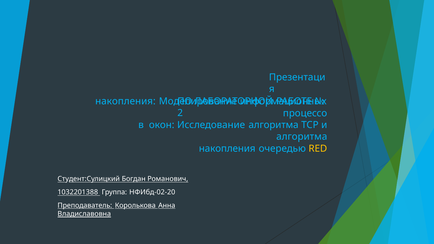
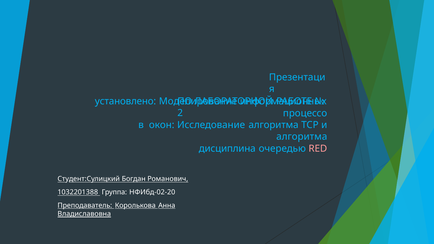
накопления: накопления -> установлено (126, 101)
накопления: накопления -> дисциплина (227, 149)
RED colour: yellow -> pink (318, 149)
